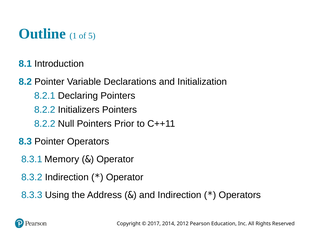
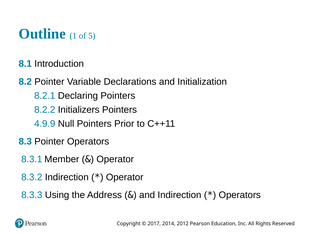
8.2.2: 8.2.2 -> 4.9.9 (45, 124)
Memory: Memory -> Member (62, 160)
